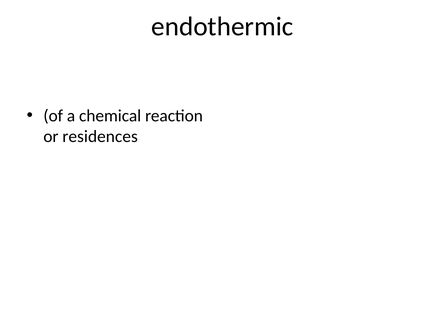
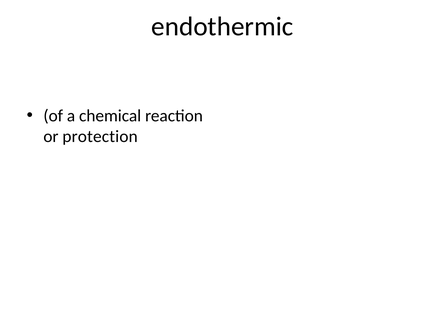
residences: residences -> protection (100, 137)
